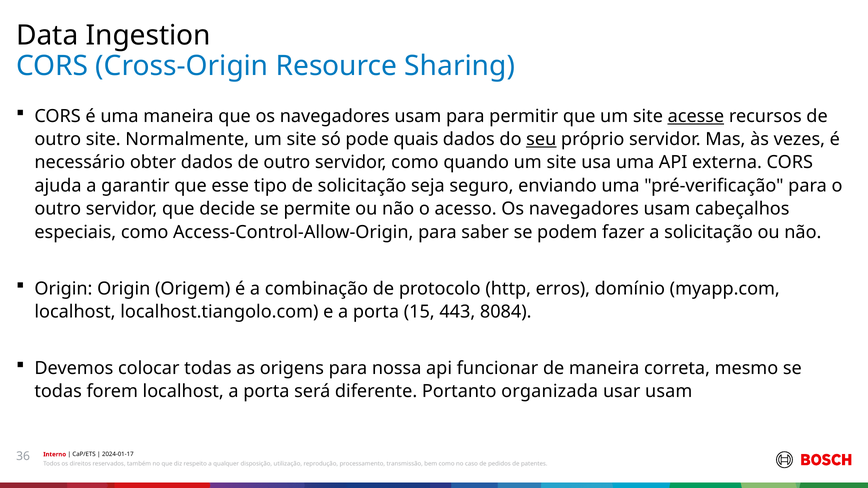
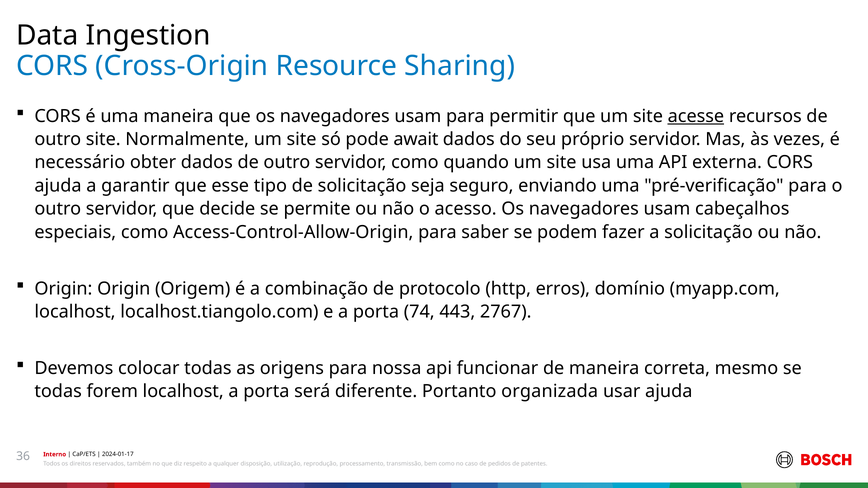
quais: quais -> await (416, 139)
seu underline: present -> none (541, 139)
15: 15 -> 74 (419, 312)
8084: 8084 -> 2767 (506, 312)
usar usam: usam -> ajuda (669, 392)
